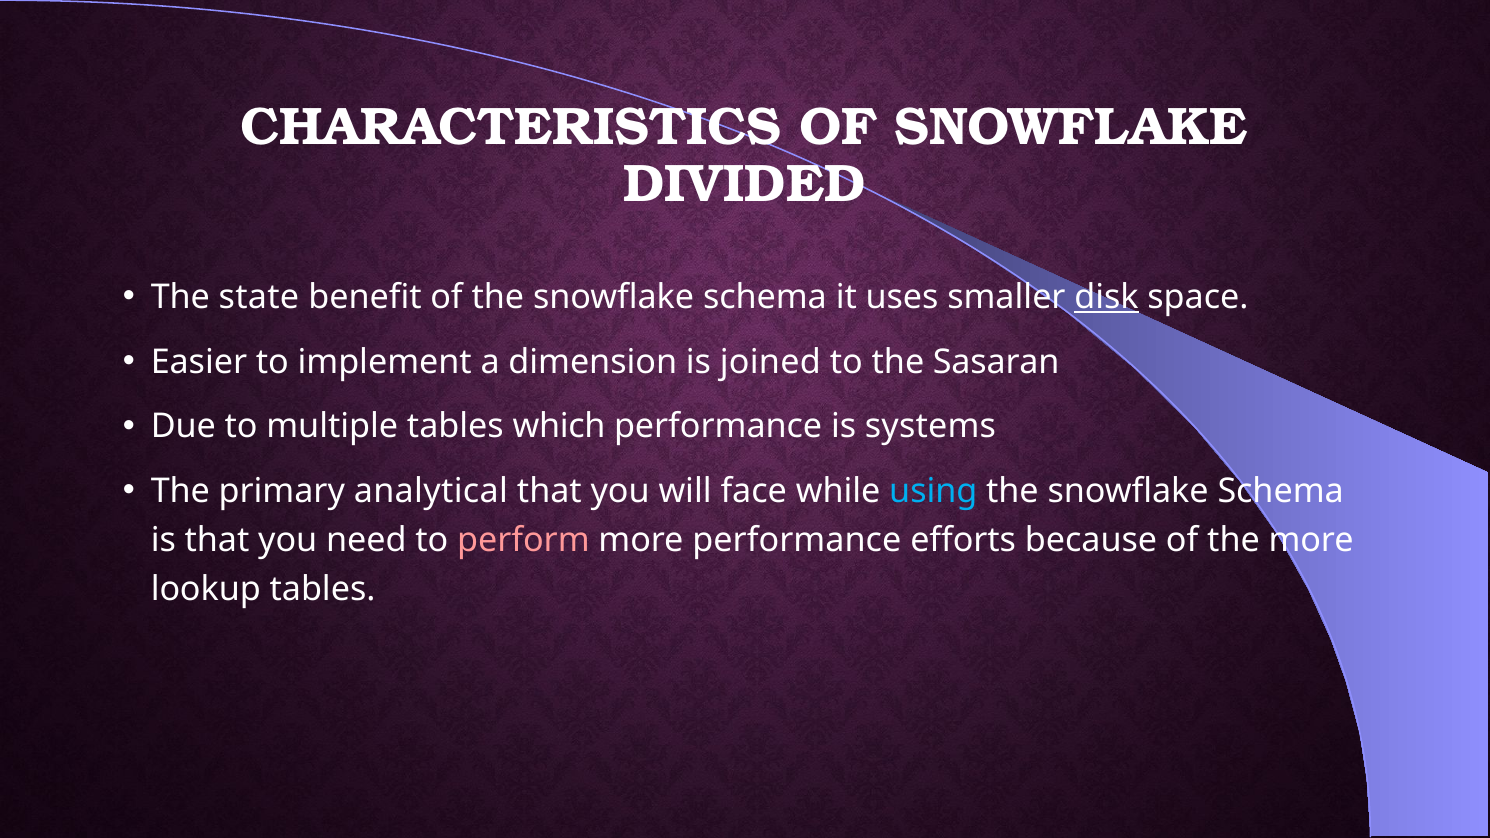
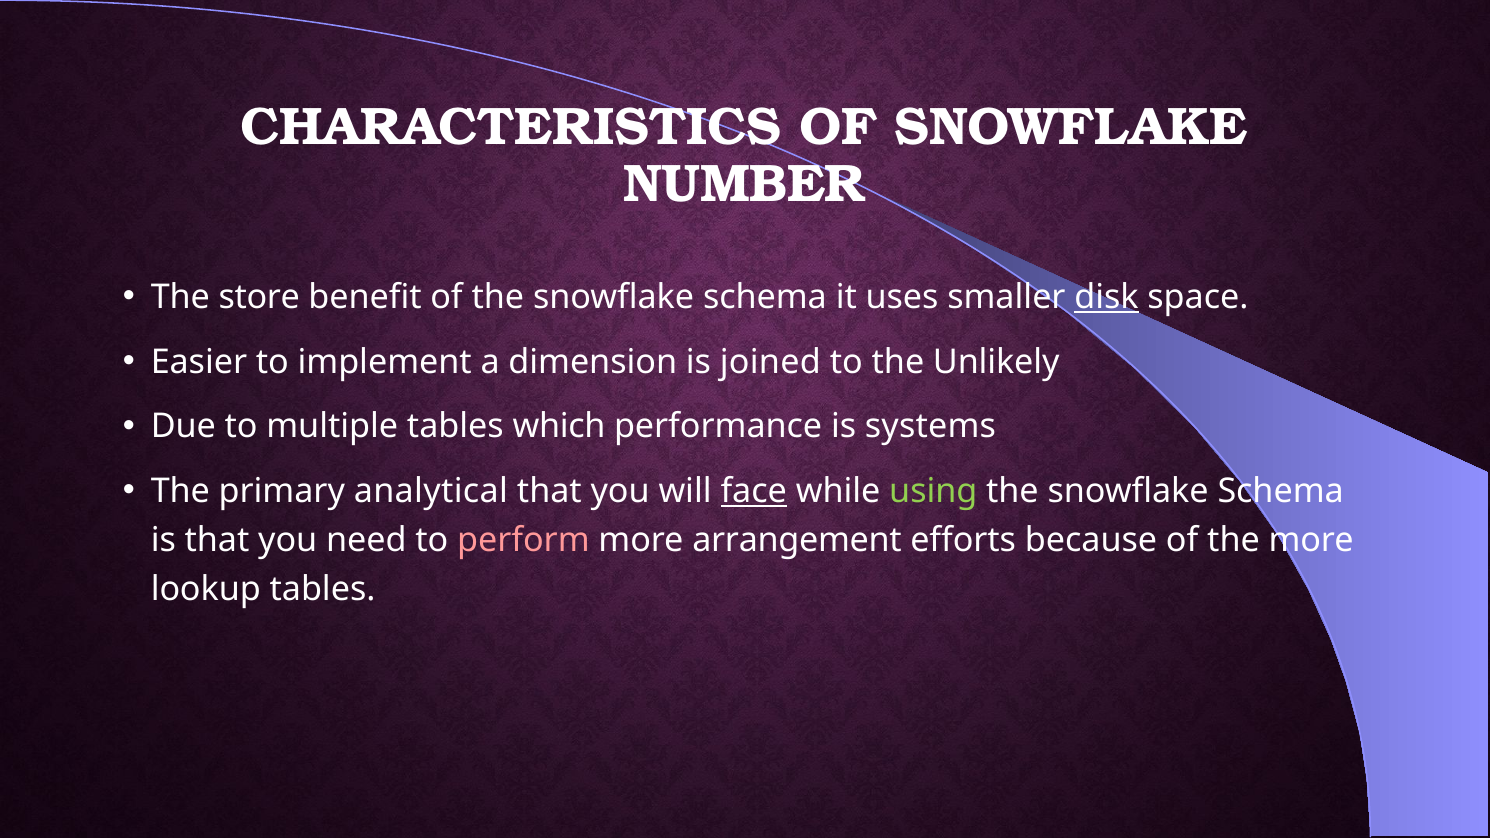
DIVIDED: DIVIDED -> NUMBER (745, 184)
state: state -> store (259, 297)
Sasaran: Sasaran -> Unlikely (996, 362)
face underline: none -> present (754, 491)
using colour: light blue -> light green (933, 491)
more performance: performance -> arrangement (797, 540)
